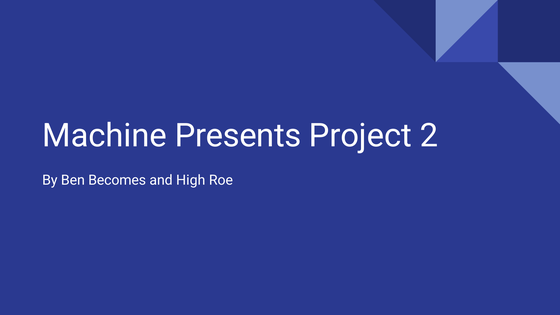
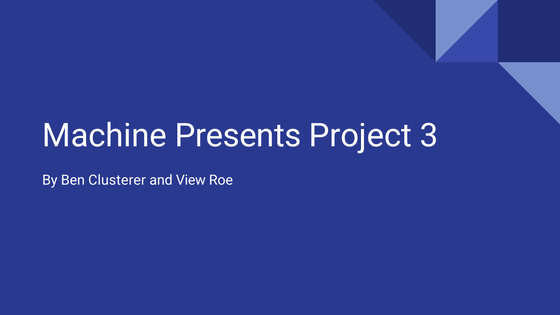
2: 2 -> 3 (429, 136)
Becomes: Becomes -> Clusterer (117, 180)
High: High -> View (191, 180)
